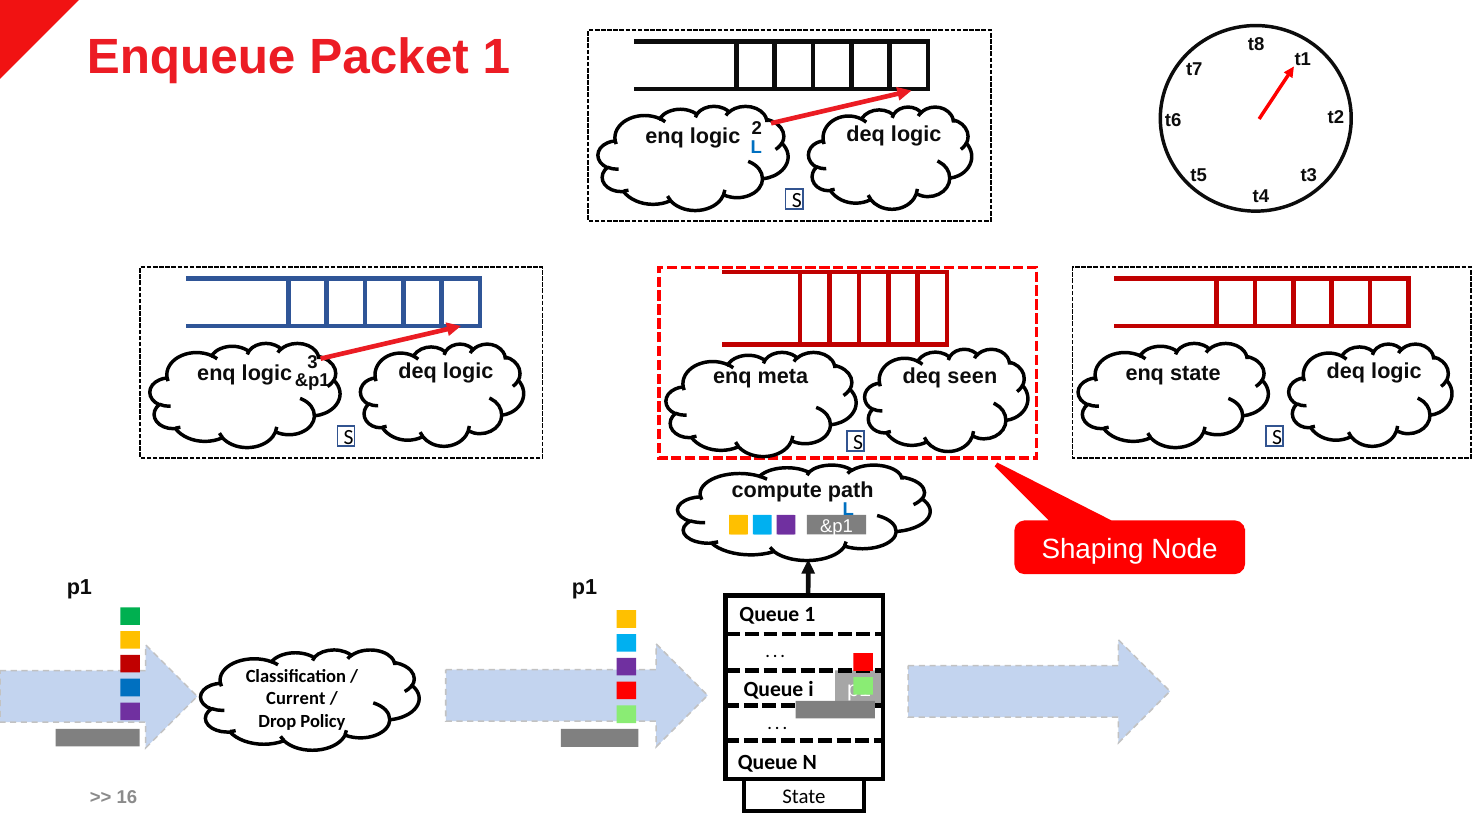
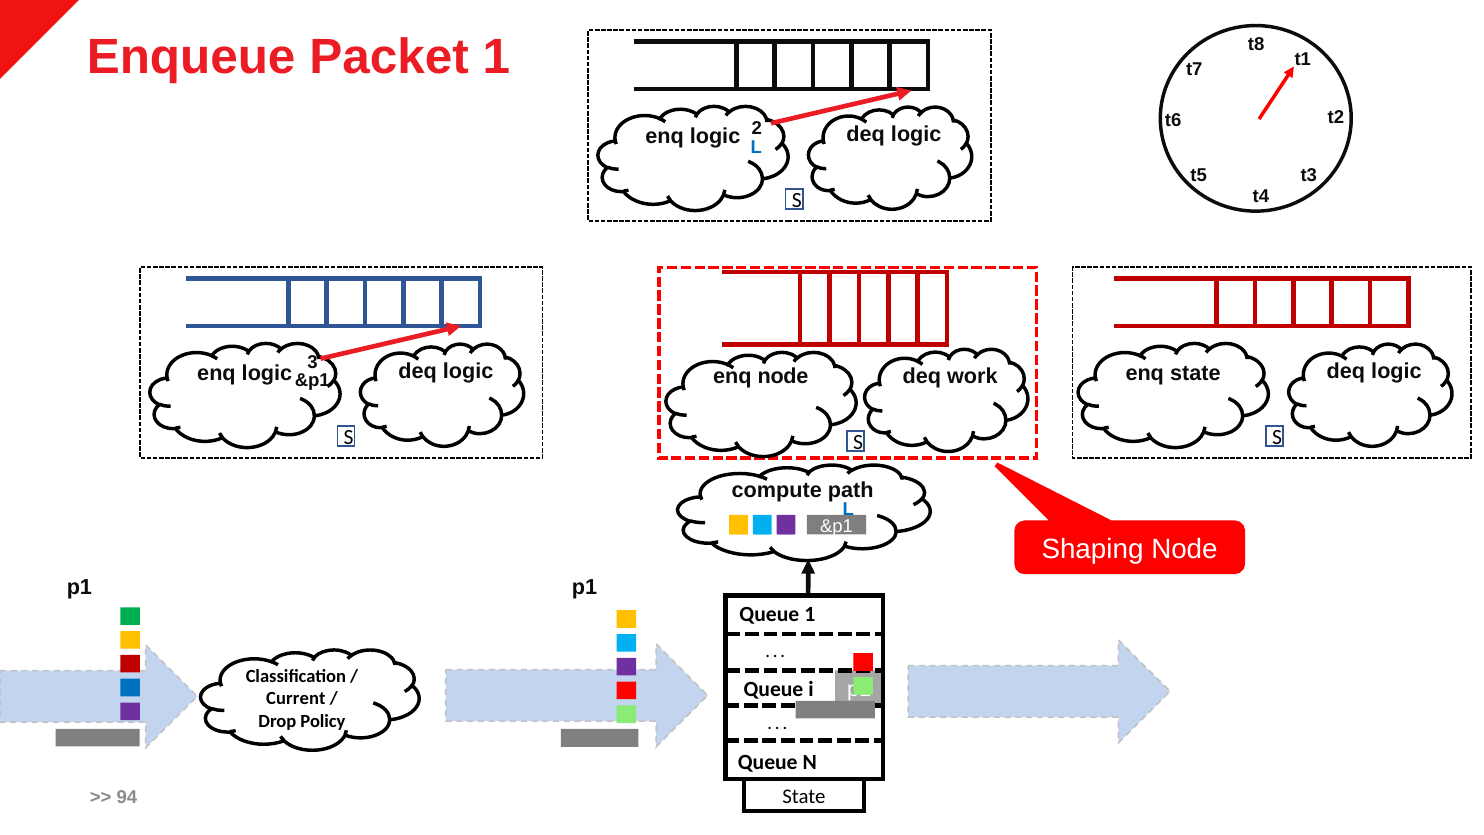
enq meta: meta -> node (783, 377)
seen: seen -> work (972, 376)
16: 16 -> 94 (127, 797)
